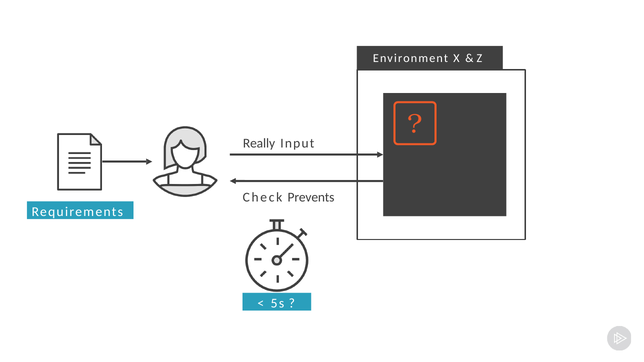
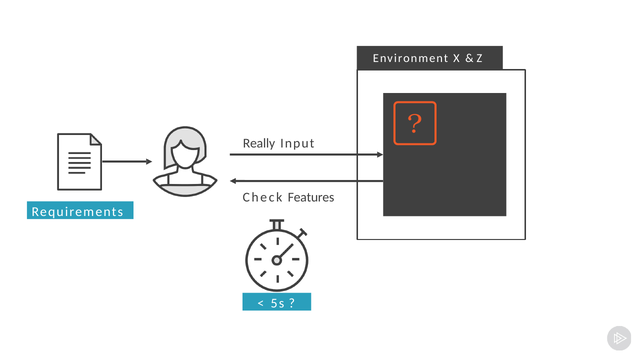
Prevents: Prevents -> Features (311, 198)
